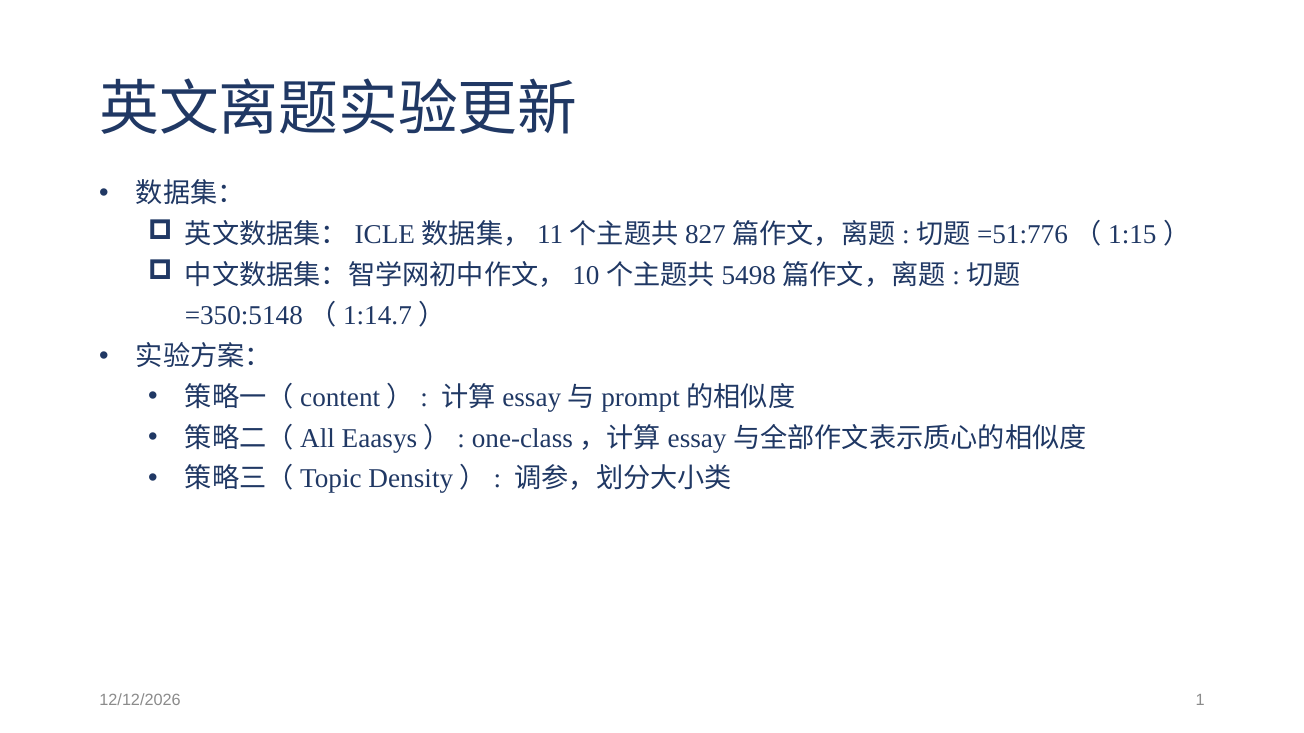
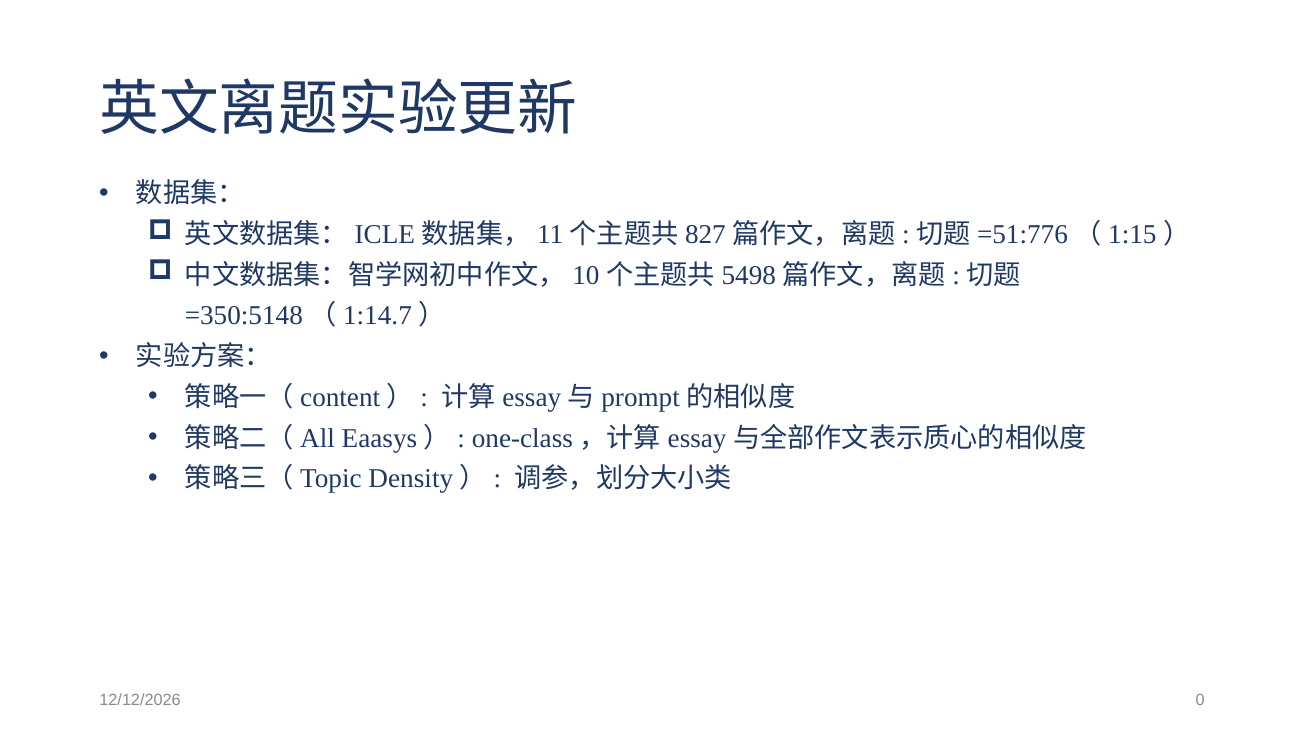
1: 1 -> 0 (1200, 700)
